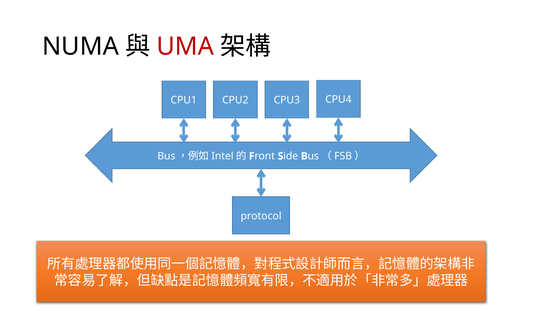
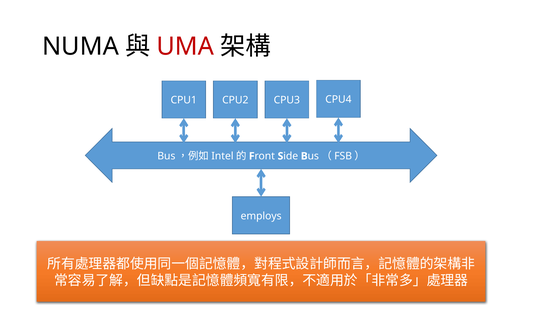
protocol: protocol -> employs (261, 216)
